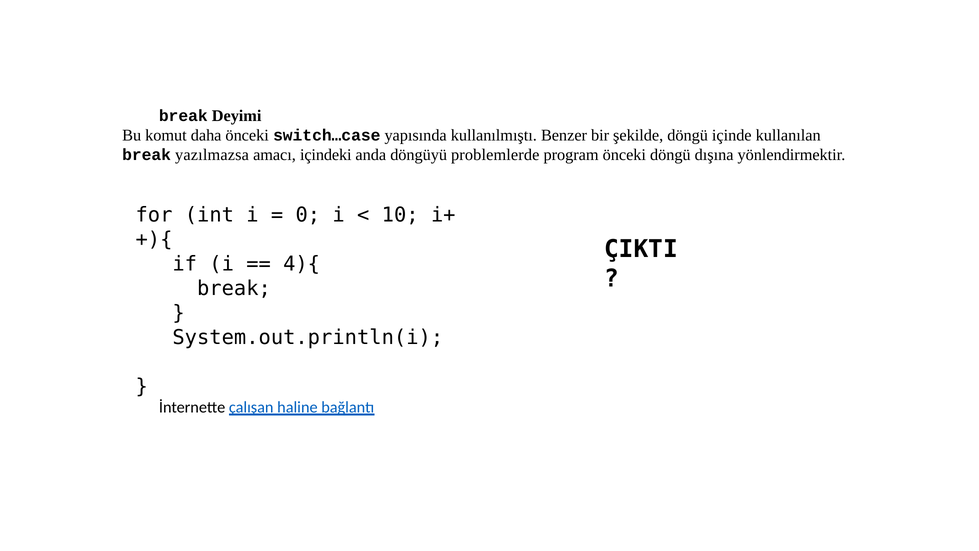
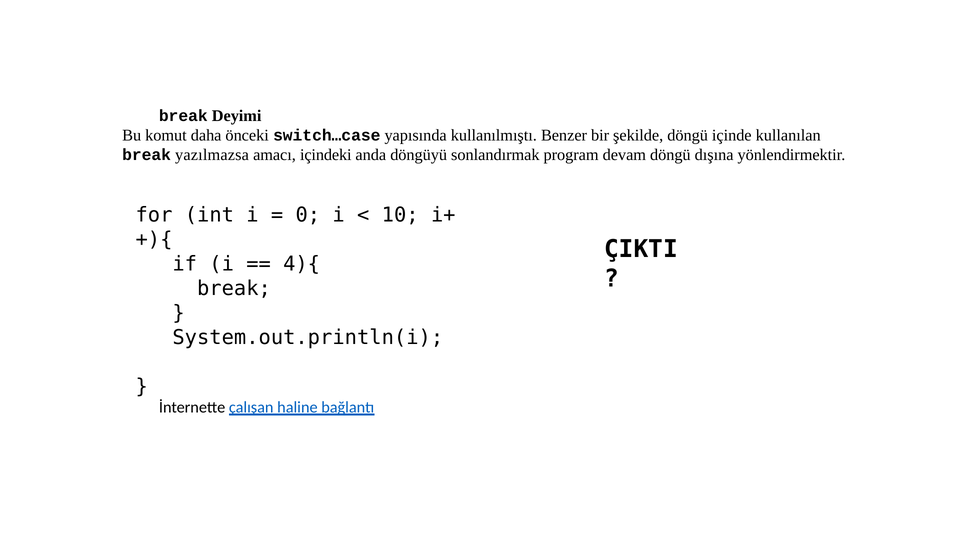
problemlerde: problemlerde -> sonlandırmak (495, 155)
program önceki: önceki -> devam (624, 155)
